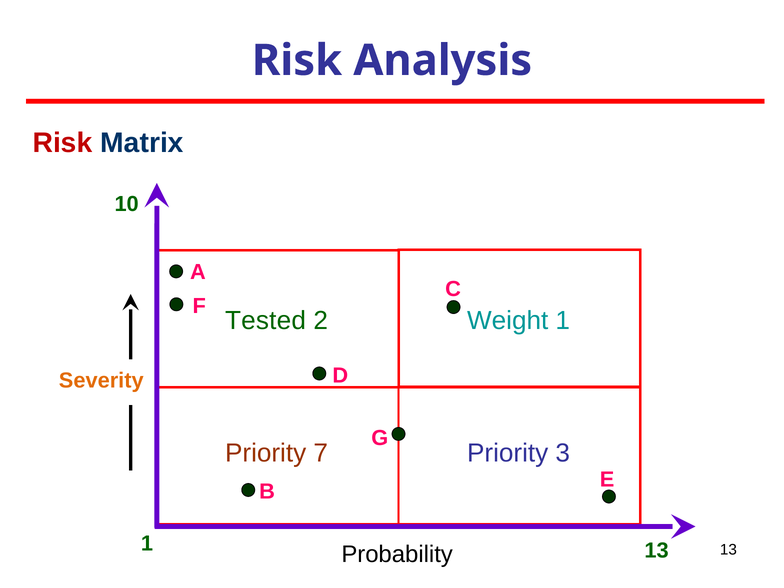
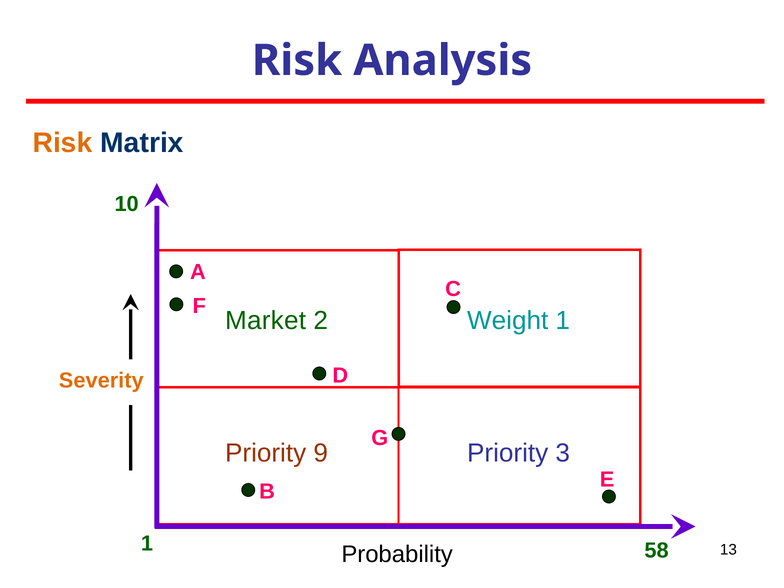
Risk colour: red -> orange (63, 143)
Tested: Tested -> Market (266, 321)
7: 7 -> 9 (321, 453)
1 13: 13 -> 58 (657, 550)
